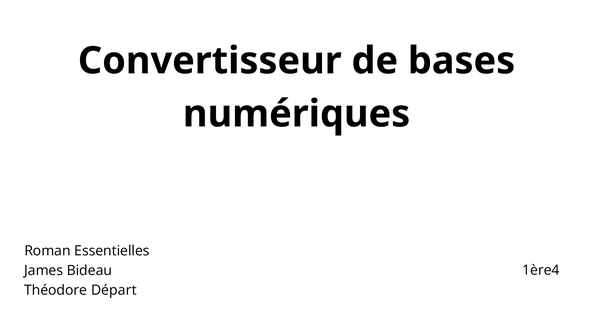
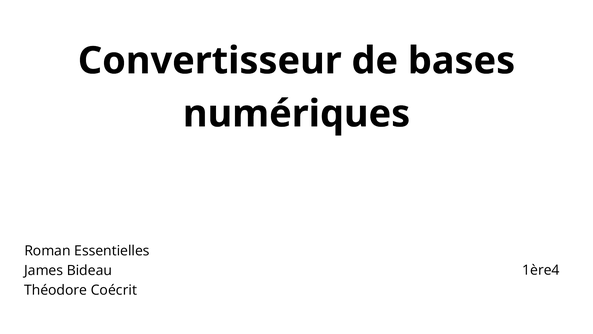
Départ: Départ -> Coécrit (114, 290)
